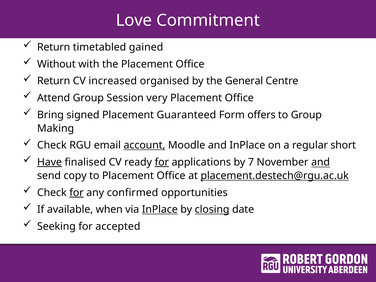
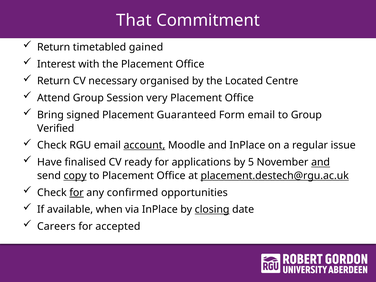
Love: Love -> That (134, 20)
Without: Without -> Interest (56, 64)
increased: increased -> necessary (113, 81)
General: General -> Located (244, 81)
Form offers: offers -> email (261, 115)
Making: Making -> Verified (56, 128)
short: short -> issue (343, 145)
Have underline: present -> none (49, 162)
for underline: present -> none (162, 162)
7: 7 -> 5 (251, 162)
copy underline: none -> present (75, 176)
InPlace underline: present -> none (160, 210)
Seeking: Seeking -> Careers (56, 226)
